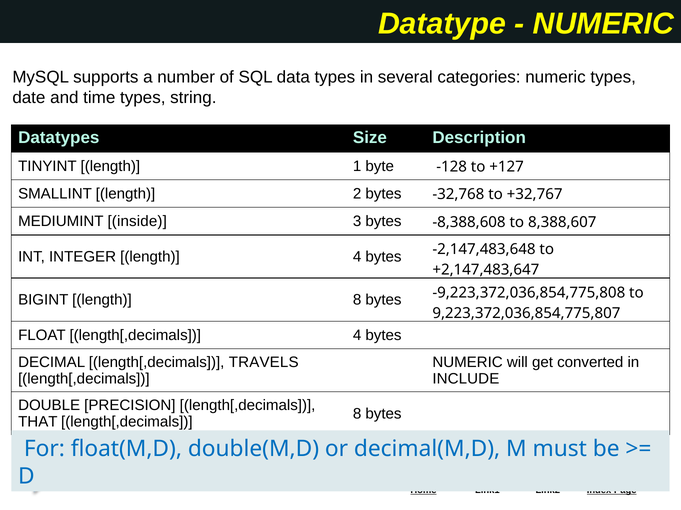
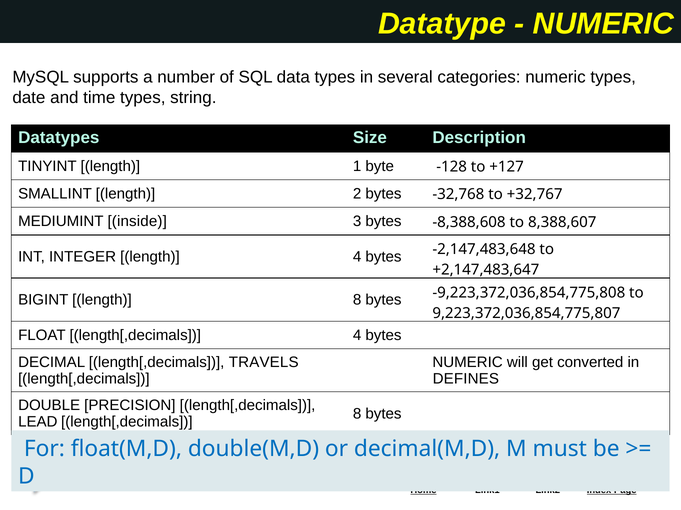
INCLUDE: INCLUDE -> DEFINES (466, 379)
THAT: THAT -> LEAD (38, 423)
